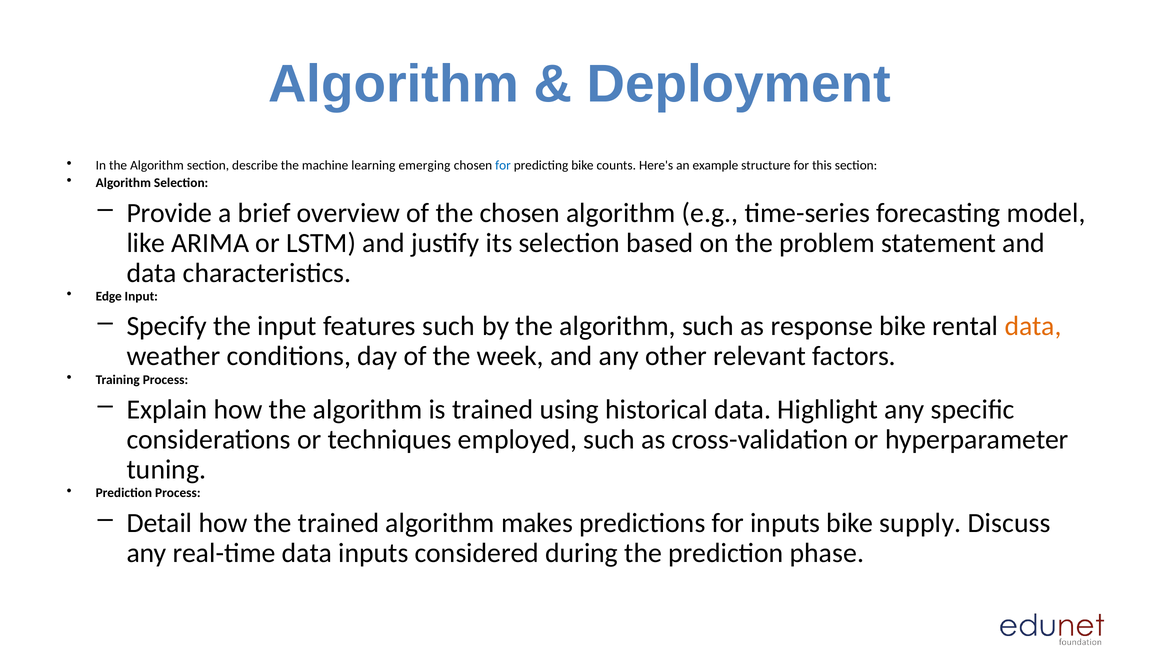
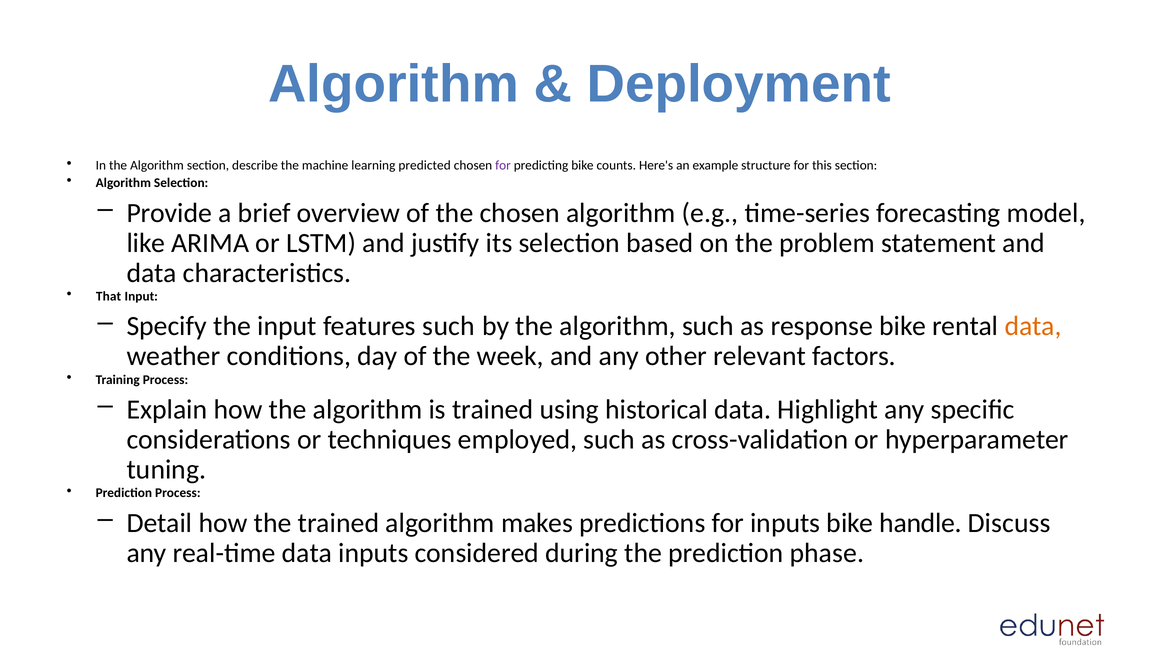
emerging: emerging -> predicted (425, 166)
for colour: blue -> purple (503, 166)
Edge: Edge -> That (109, 296)
supply: supply -> handle (921, 524)
